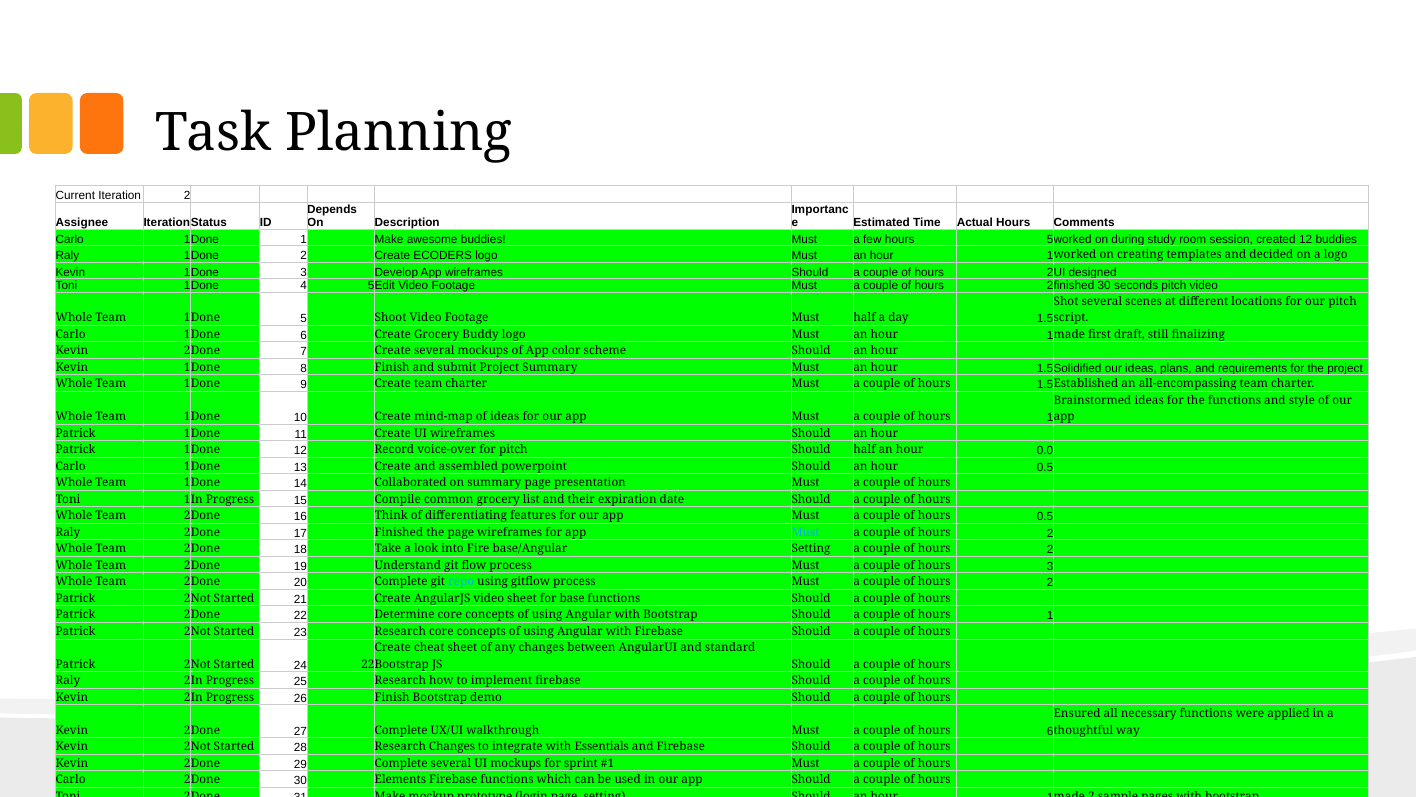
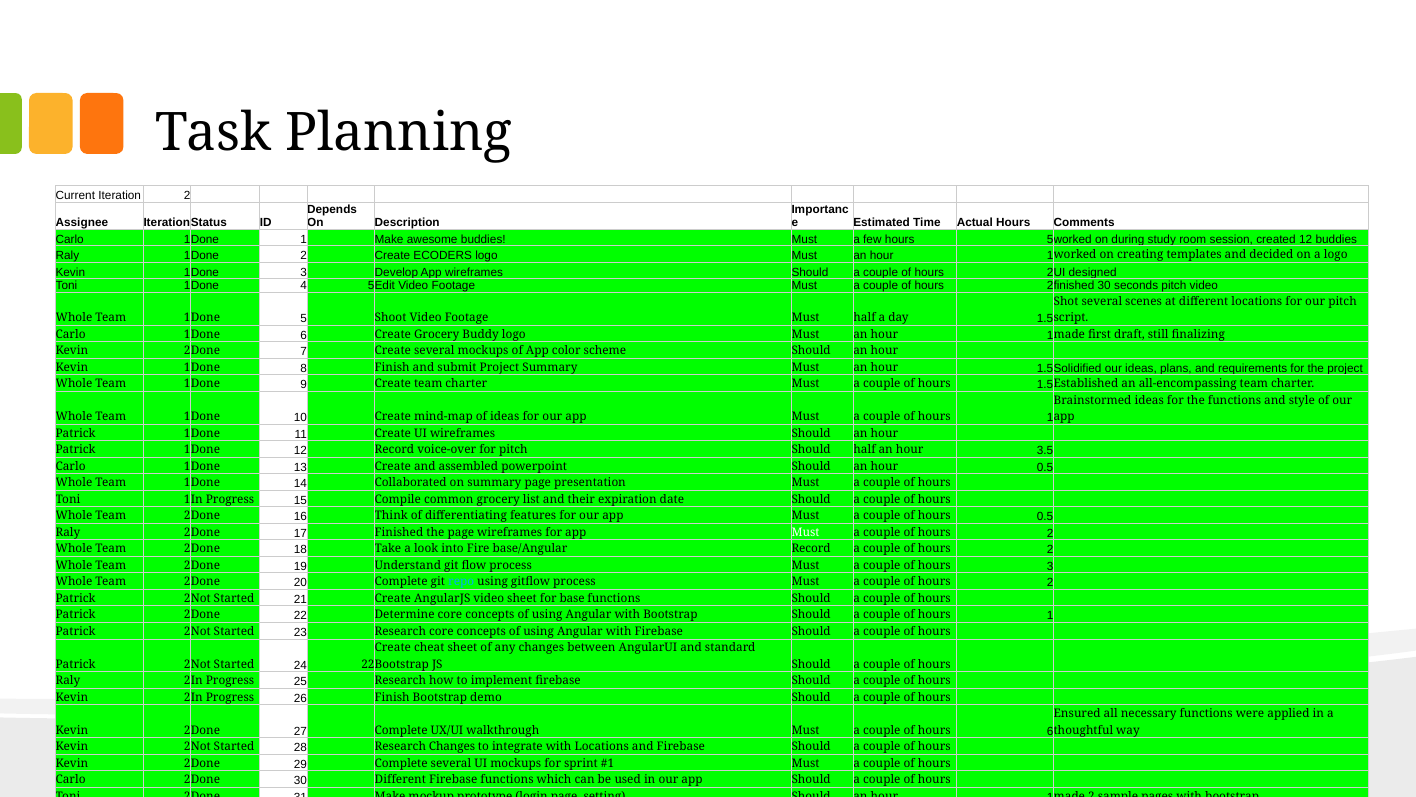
0.0: 0.0 -> 3.5 (1045, 451)
Must colour: light blue -> white (806, 532)
base/Angular Setting: Setting -> Record (811, 549)
with Essentials: Essentials -> Locations (602, 746)
30 Elements: Elements -> Different (400, 780)
